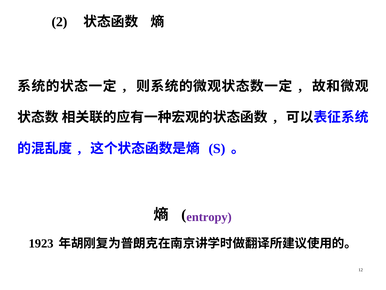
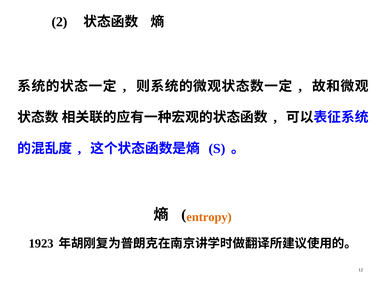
entropy colour: purple -> orange (209, 217)
